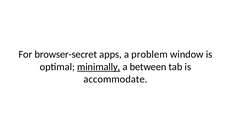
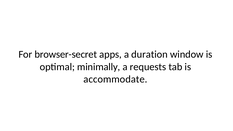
problem: problem -> duration (150, 54)
minimally underline: present -> none (99, 67)
between: between -> requests (148, 67)
